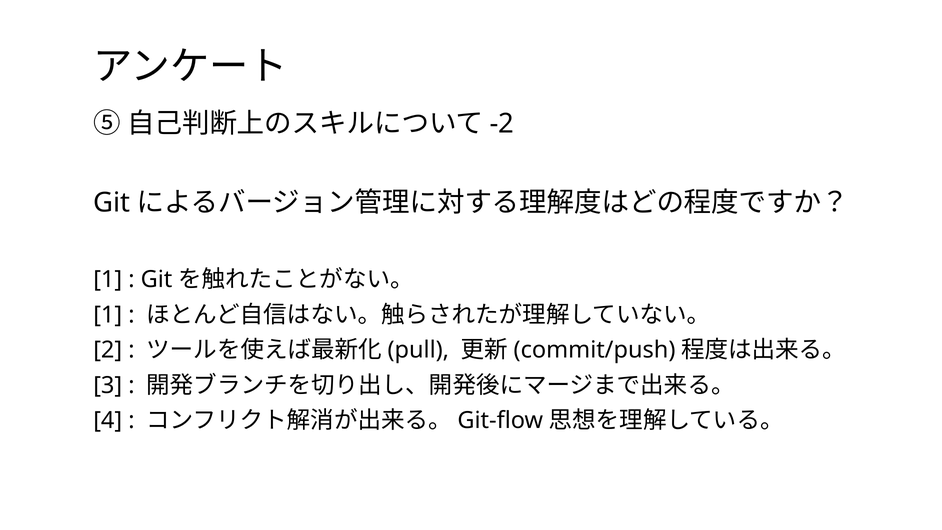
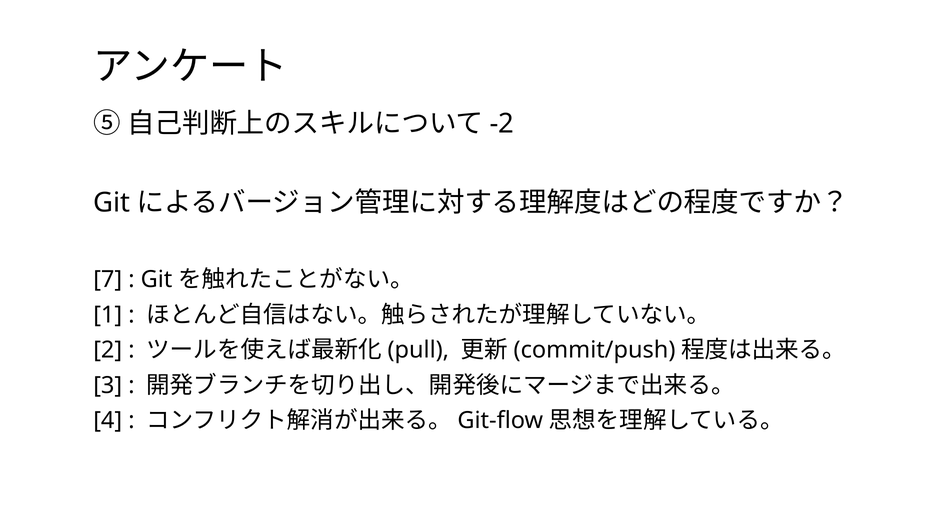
1: 1 -> 7 (108, 279)
